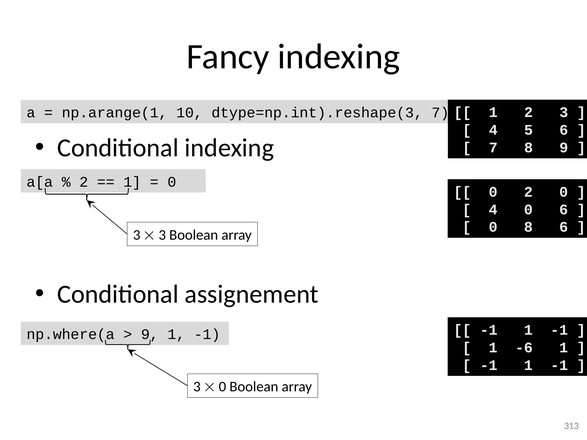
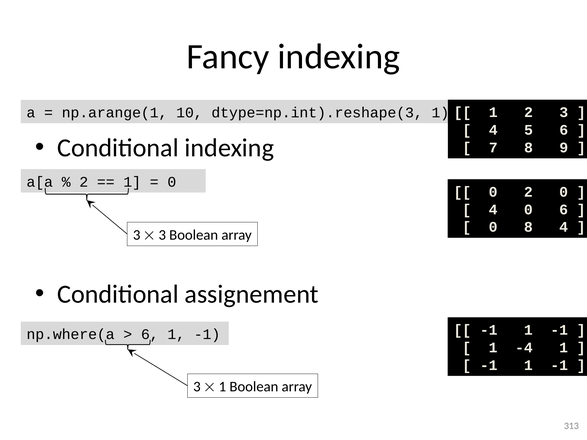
dtype=np.int).reshape(3 7: 7 -> 1 (440, 113)
8 6: 6 -> 4 (564, 227)
9: 9 -> 6 (150, 335)
-6: -6 -> -4 (524, 348)
0: 0 -> 1 (222, 387)
